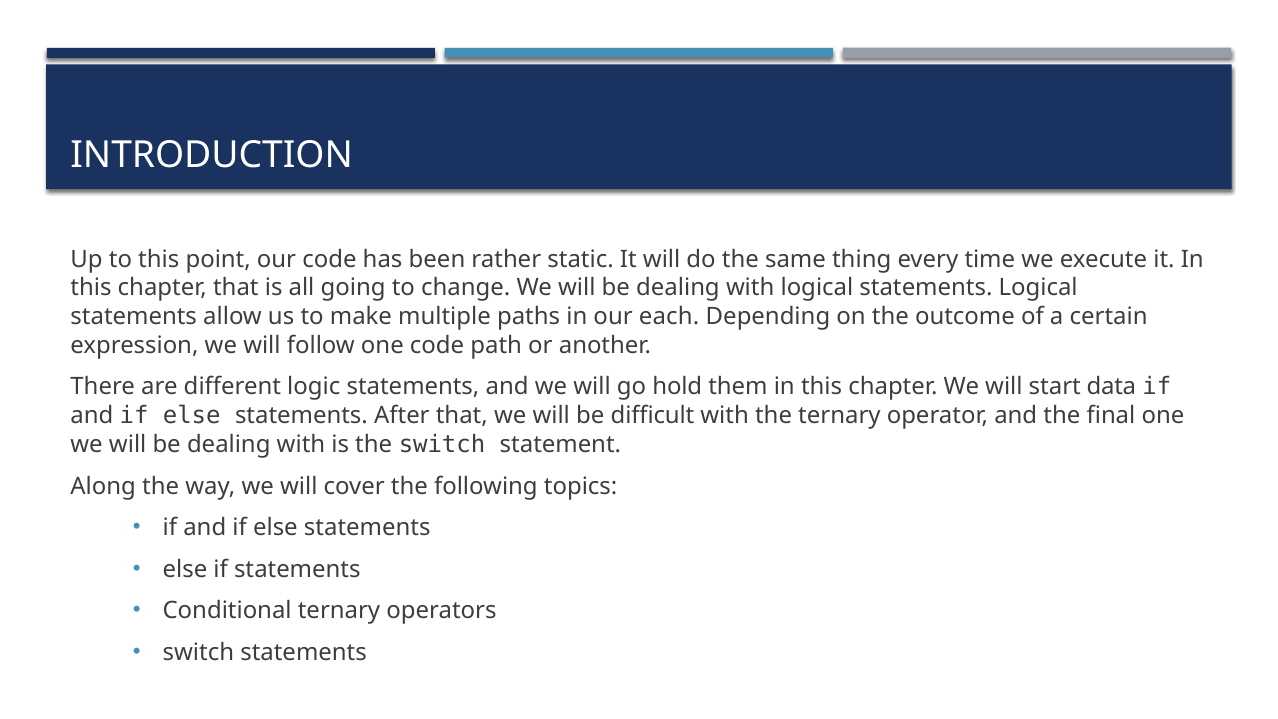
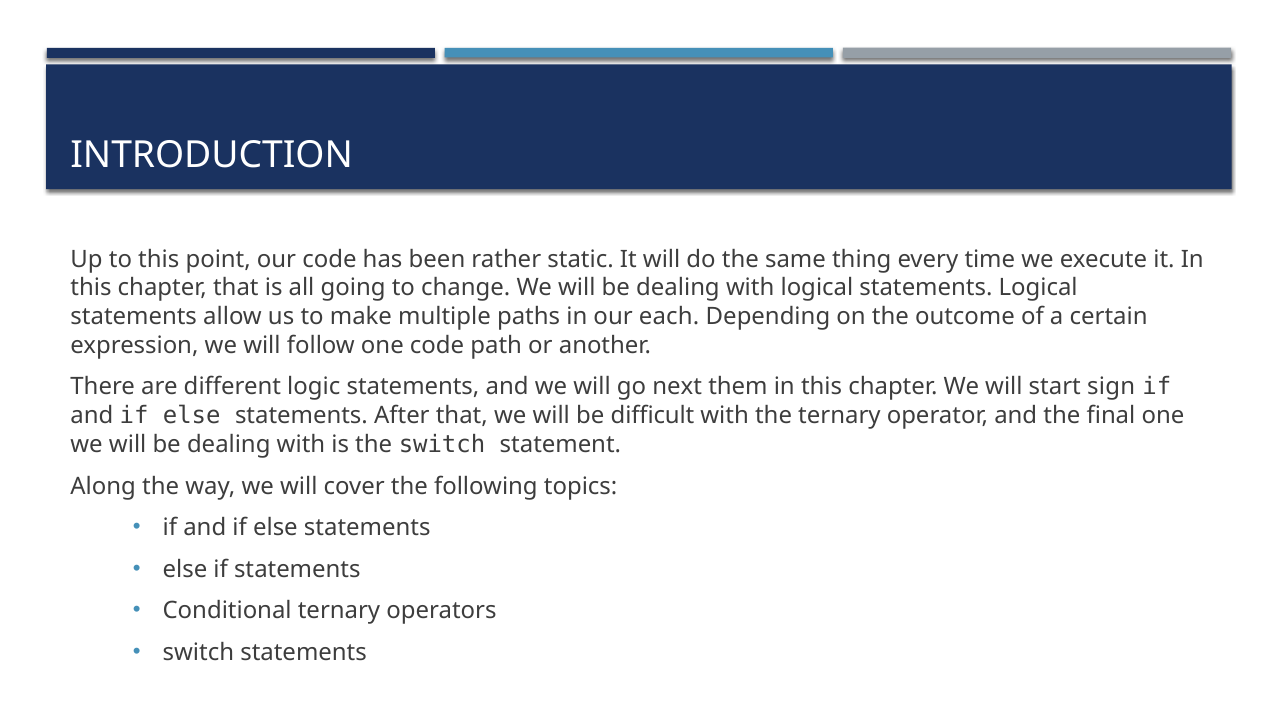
hold: hold -> next (677, 387)
data: data -> sign (1111, 387)
